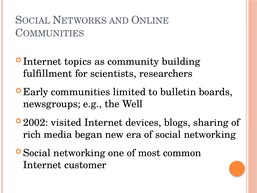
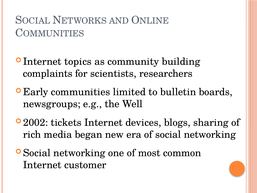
fulfillment: fulfillment -> complaints (48, 74)
visited: visited -> tickets (66, 122)
